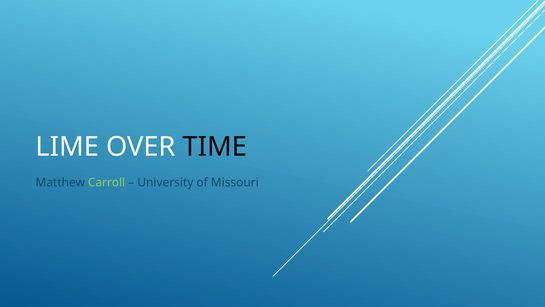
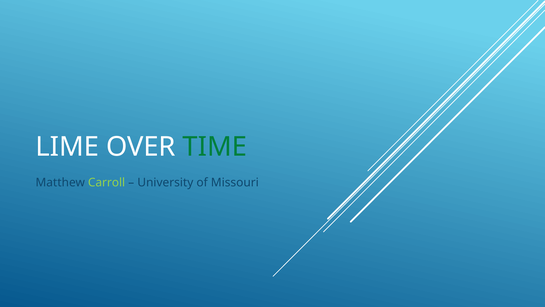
TIME colour: black -> green (215, 147)
